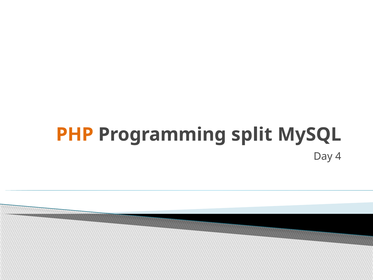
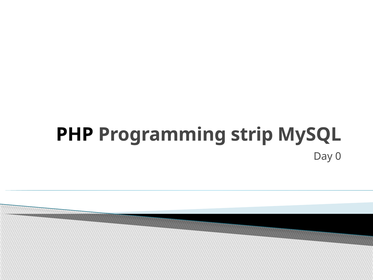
PHP colour: orange -> black (75, 134)
split: split -> strip (252, 134)
4: 4 -> 0 (338, 156)
